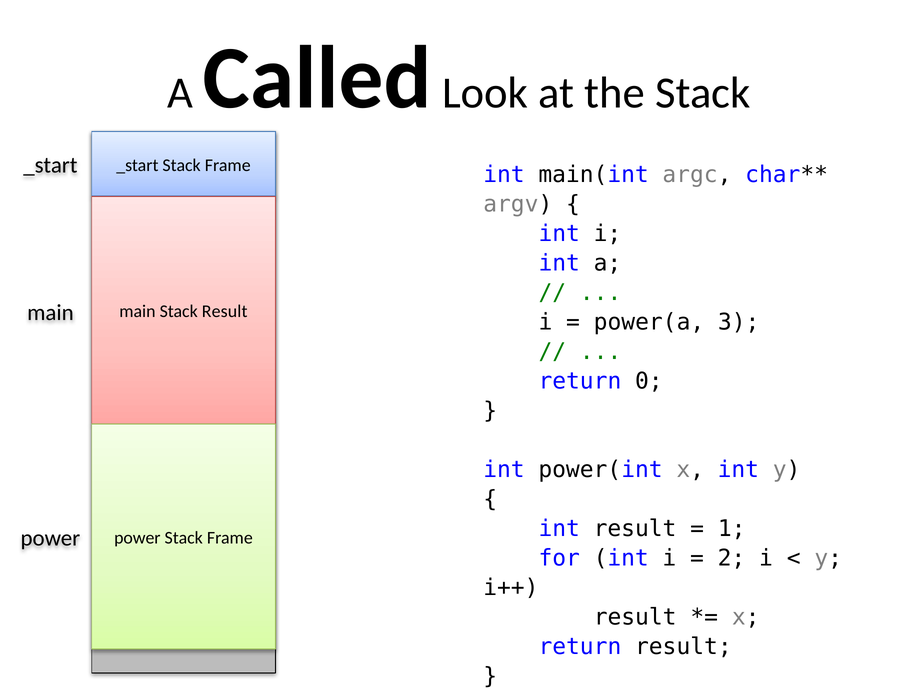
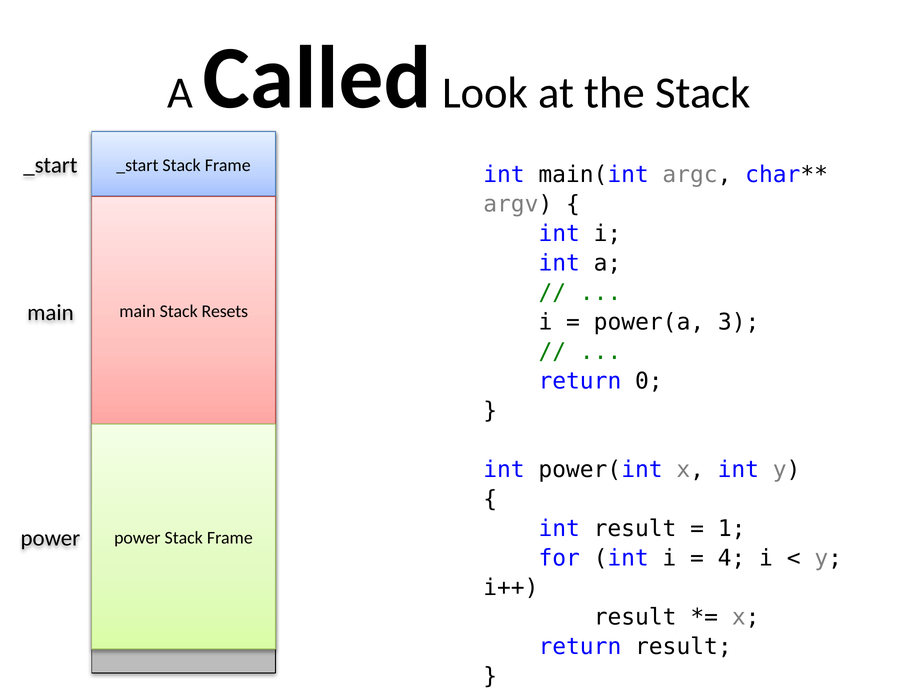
Stack Result: Result -> Resets (225, 311)
2: 2 -> 4 (731, 558)
